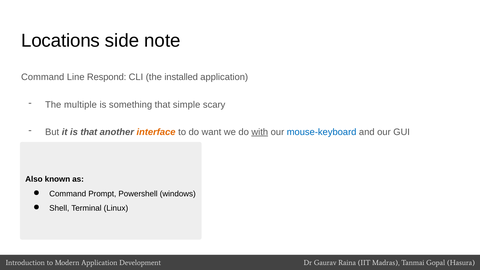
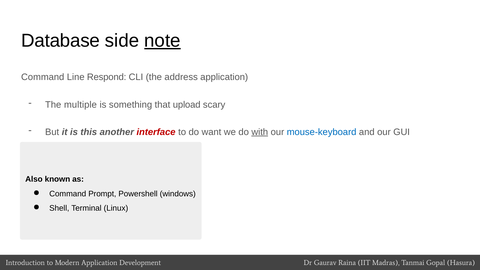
Locations: Locations -> Database (61, 41)
note underline: none -> present (162, 41)
installed: installed -> address (181, 77)
simple: simple -> upload (187, 105)
is that: that -> this (89, 132)
interface colour: orange -> red (156, 132)
